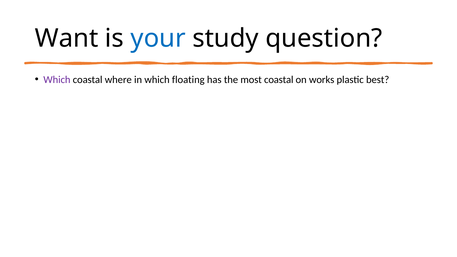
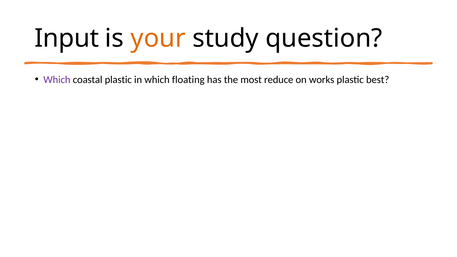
Want: Want -> Input (67, 38)
your colour: blue -> orange (158, 38)
coastal where: where -> plastic (118, 80)
most coastal: coastal -> reduce (279, 80)
